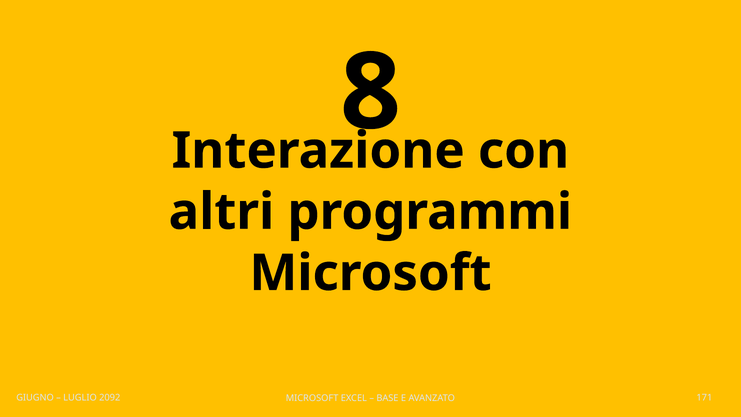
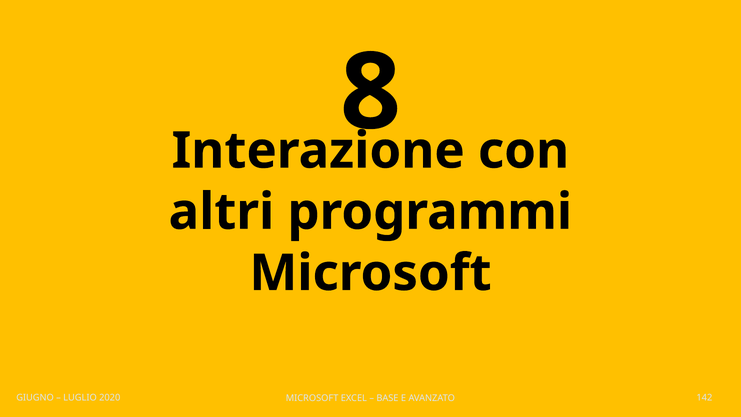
2092: 2092 -> 2020 (110, 397)
171: 171 -> 142 (704, 397)
